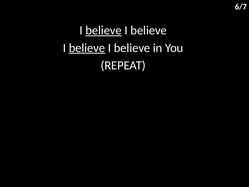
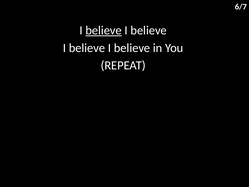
believe underline: present -> none (87, 48)
